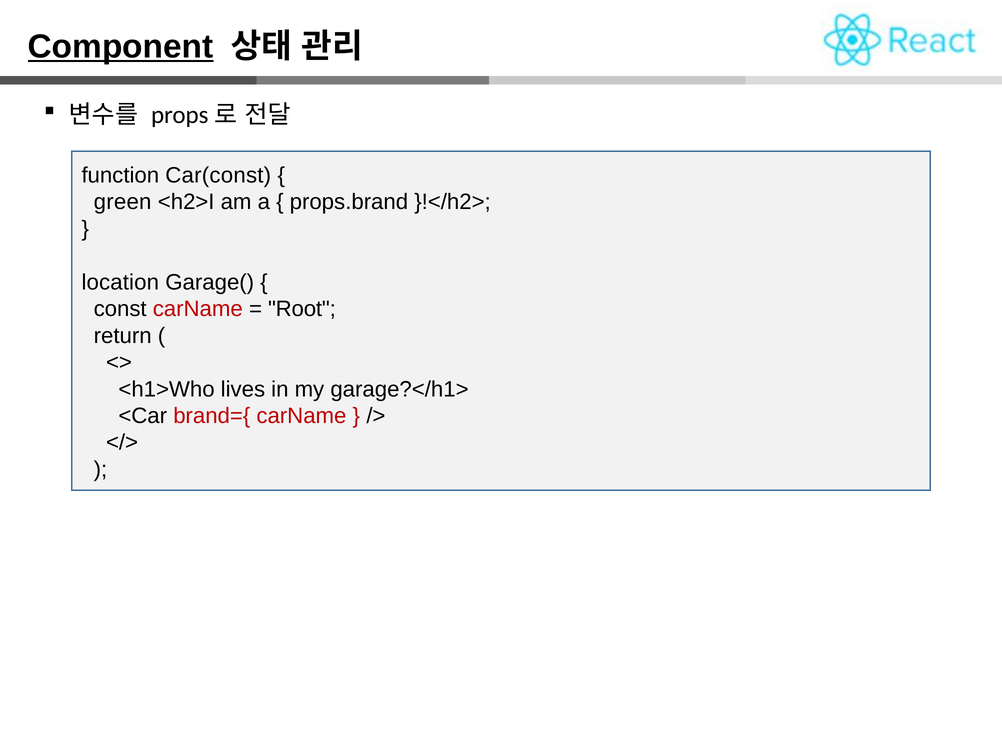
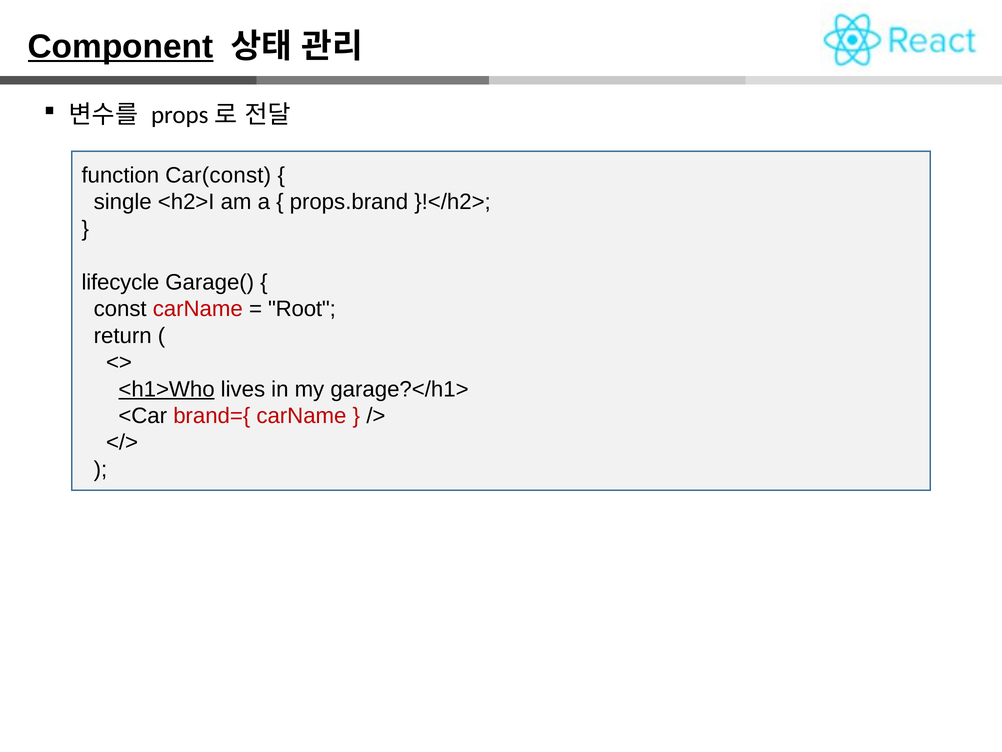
green: green -> single (123, 202)
location: location -> lifecycle (120, 282)
<h1>Who underline: none -> present (167, 389)
